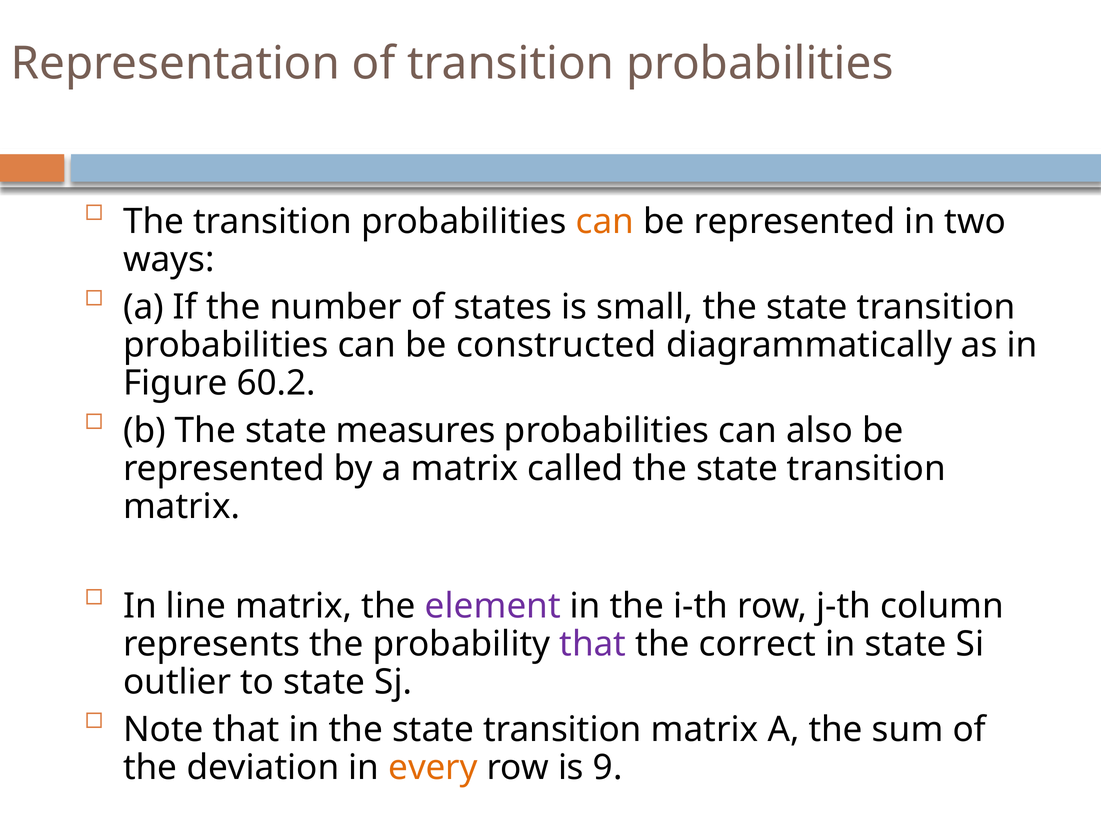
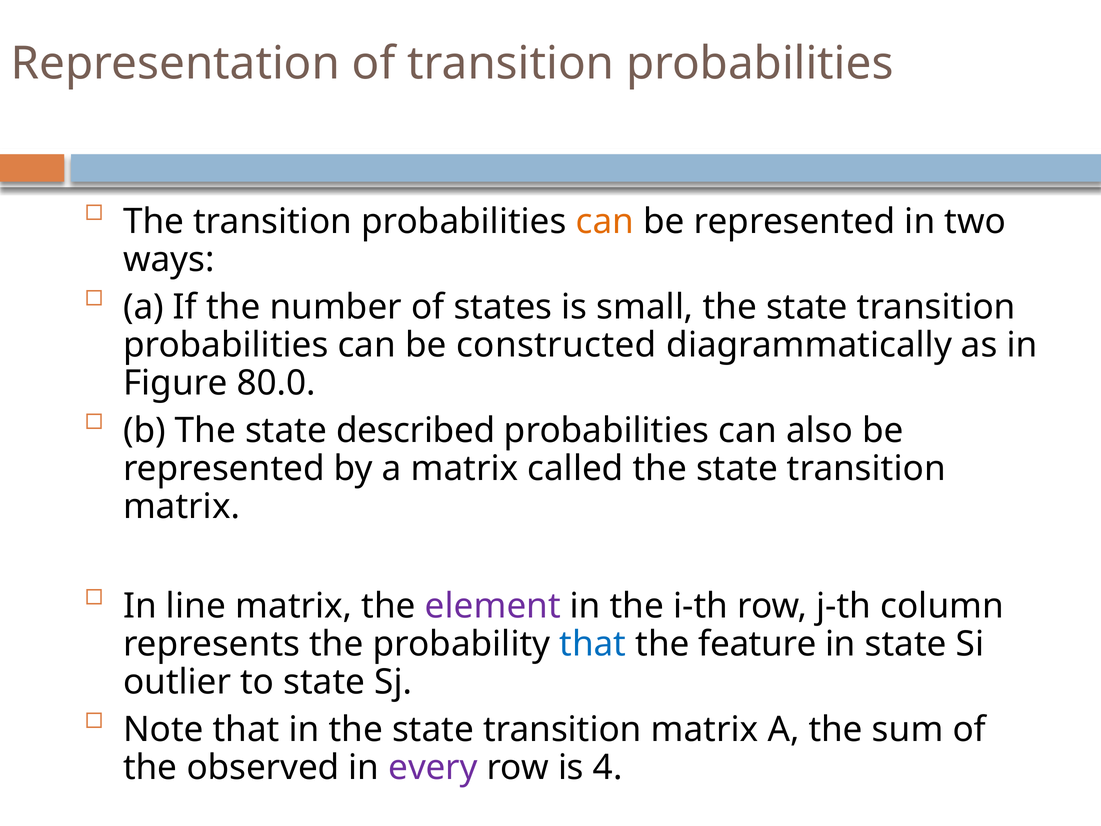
60.2: 60.2 -> 80.0 (276, 383)
measures: measures -> described (416, 431)
that colour: purple -> blue (593, 644)
correct: correct -> feature (757, 644)
deviation: deviation -> observed (263, 768)
every colour: orange -> purple (433, 768)
9: 9 -> 4 (608, 768)
